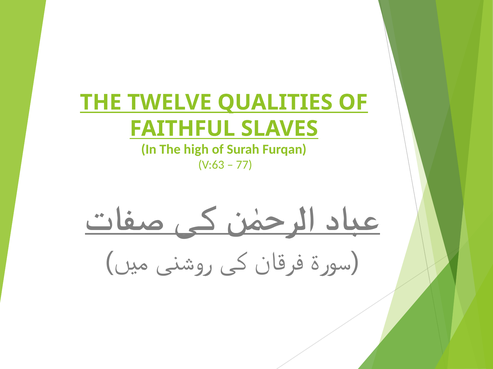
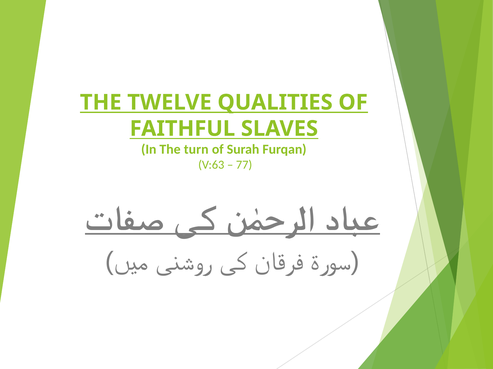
high: high -> turn (196, 150)
